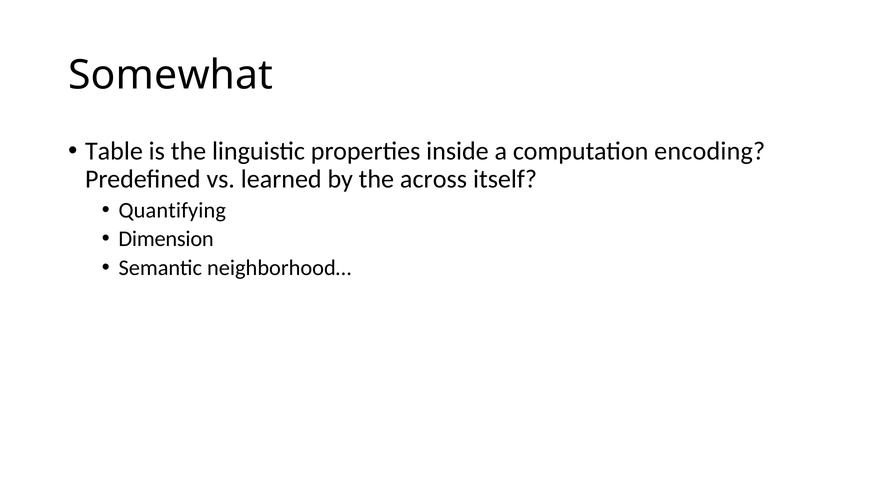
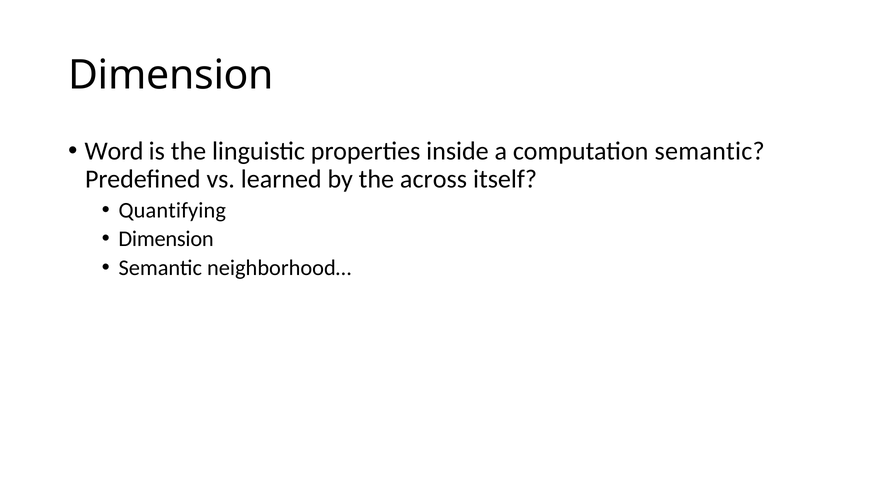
Somewhat: Somewhat -> Dimension (171, 75)
Table: Table -> Word (114, 151)
computation encoding: encoding -> semantic (710, 151)
